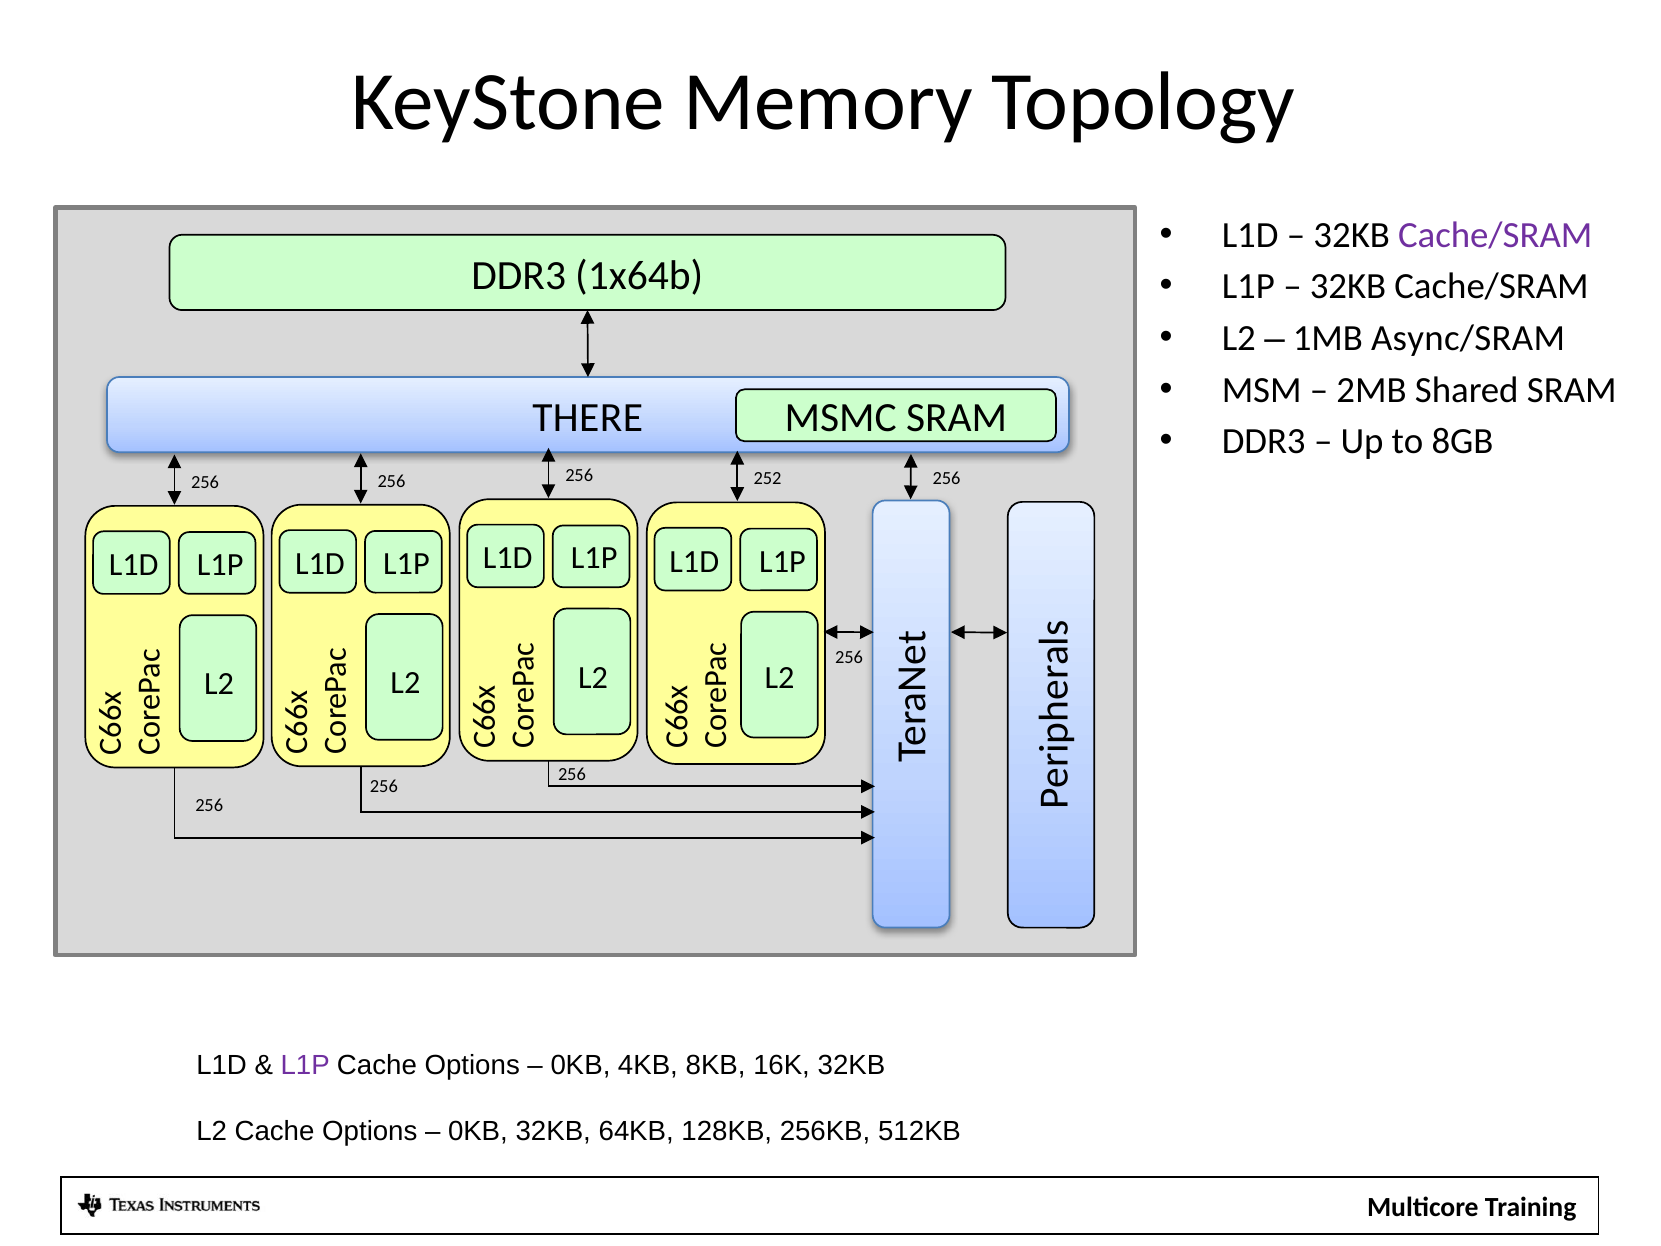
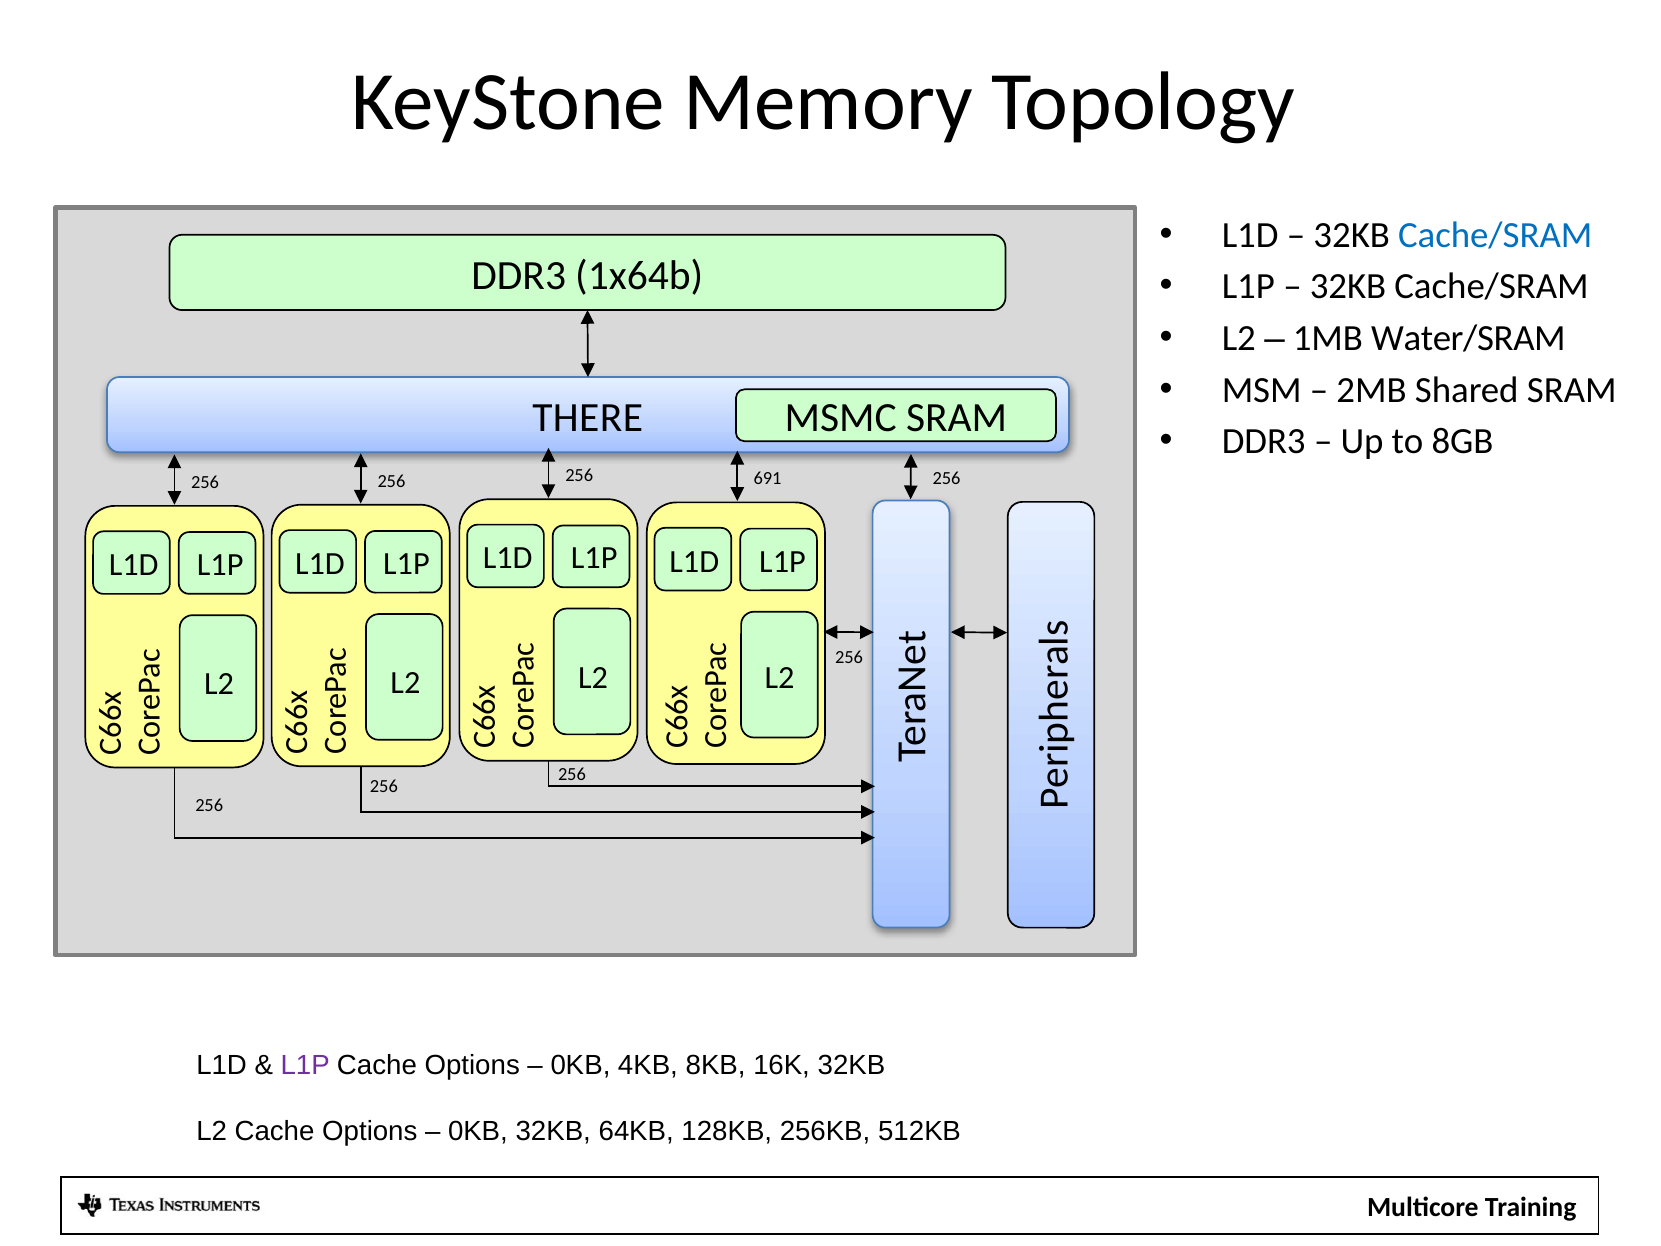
Cache/SRAM colour: purple -> blue (1495, 235)
Async/SRAM: Async/SRAM -> Water/SRAM (1468, 338)
252: 252 -> 691 (767, 478)
